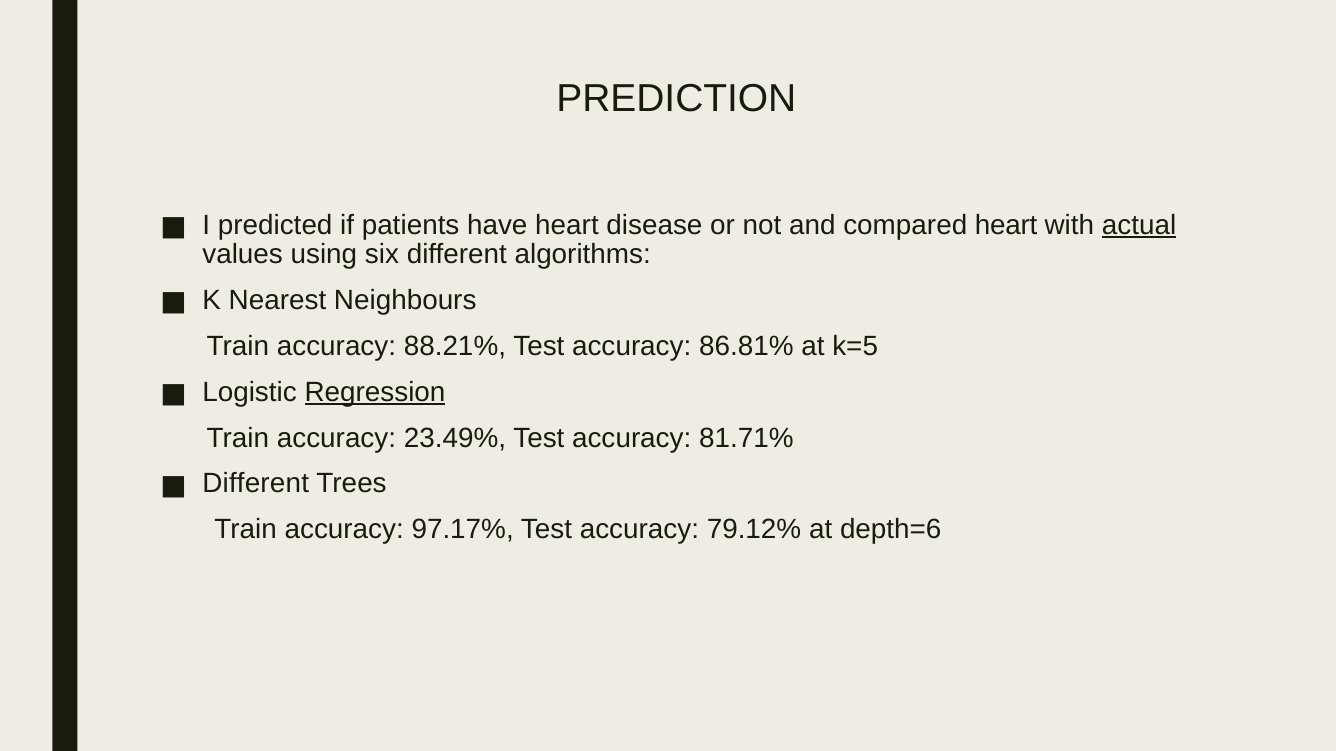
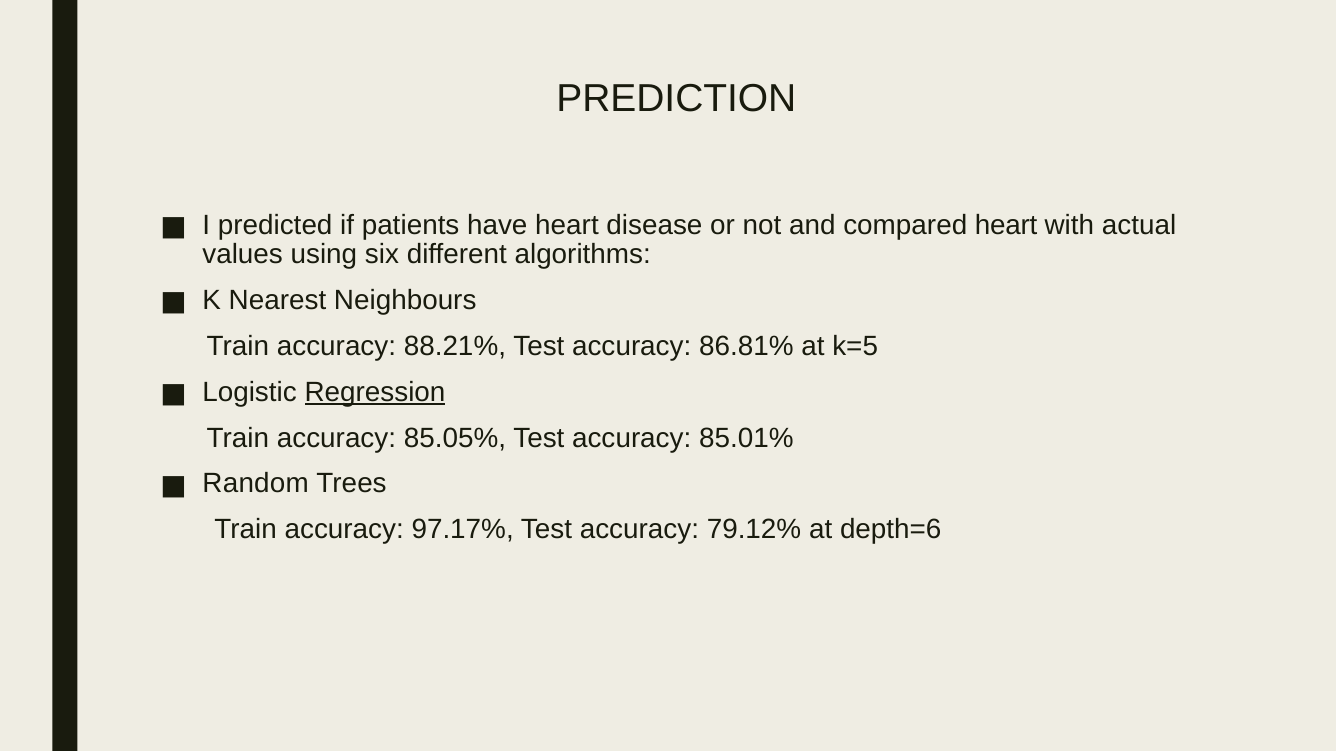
actual underline: present -> none (1139, 225)
23.49%: 23.49% -> 85.05% (455, 438)
81.71%: 81.71% -> 85.01% (746, 438)
Different: Different -> Random (256, 484)
